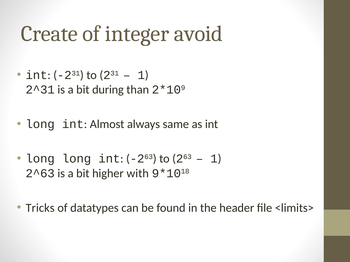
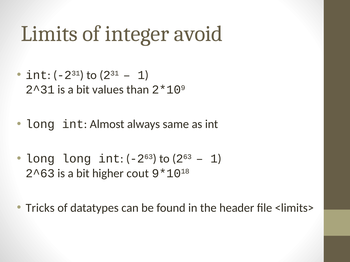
Create: Create -> Limits (49, 34)
during: during -> values (108, 90)
with: with -> cout (138, 174)
